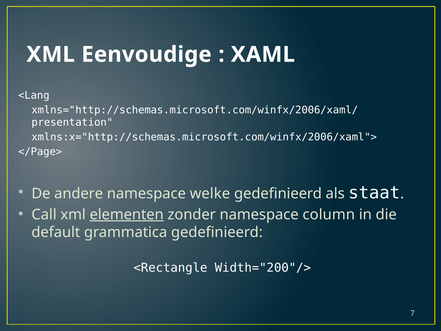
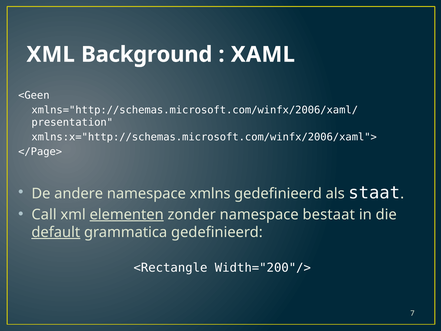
Eenvoudige: Eenvoudige -> Background (147, 54)
<Lang: <Lang -> <Geen (34, 95)
welke: welke -> xmlns (210, 193)
column: column -> bestaat (329, 214)
default underline: none -> present (56, 232)
